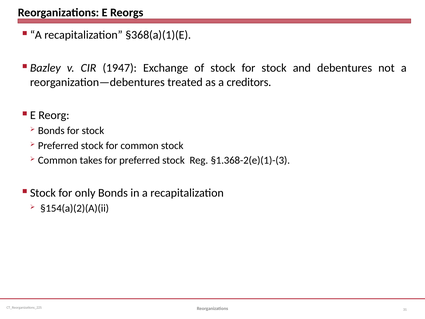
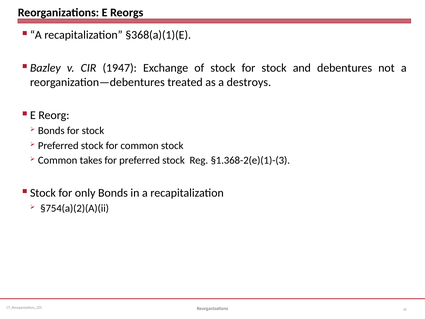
creditors: creditors -> destroys (249, 82)
§154(a)(2)(A)(ii: §154(a)(2)(A)(ii -> §754(a)(2)(A)(ii (75, 208)
